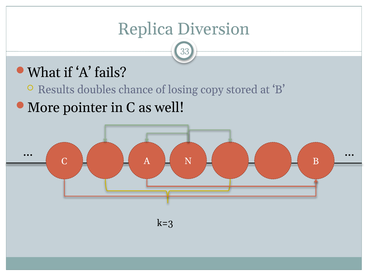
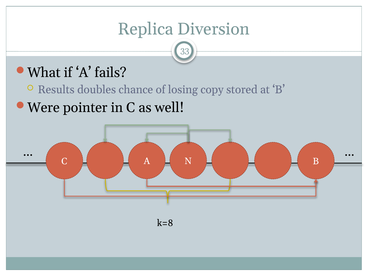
More: More -> Were (44, 108)
k=3: k=3 -> k=8 (165, 223)
